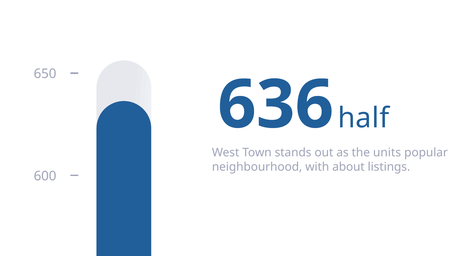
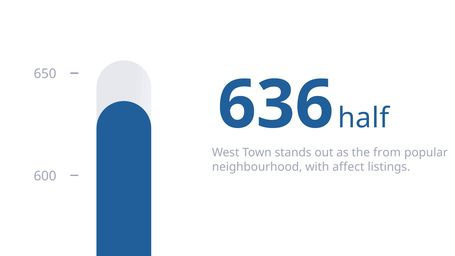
units: units -> from (387, 153)
about: about -> affect (348, 167)
